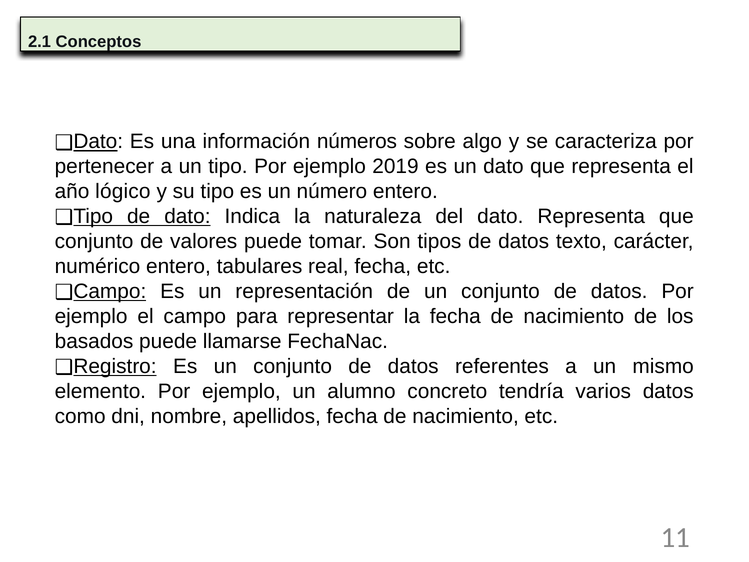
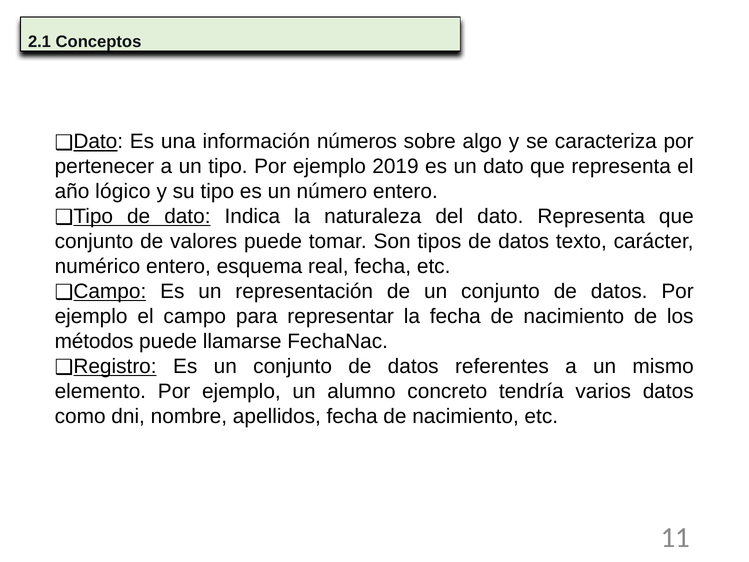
tabulares: tabulares -> esquema (259, 266)
basados: basados -> métodos (94, 341)
